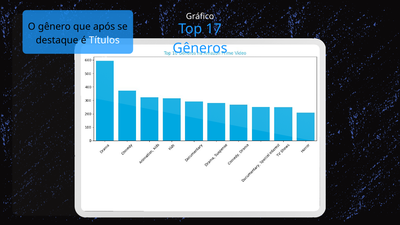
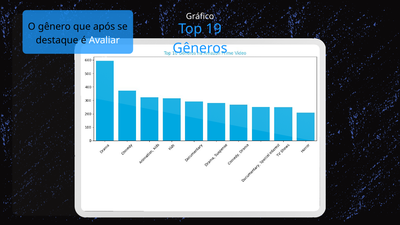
17: 17 -> 19 (214, 29)
Títulos: Títulos -> Avaliar (104, 40)
